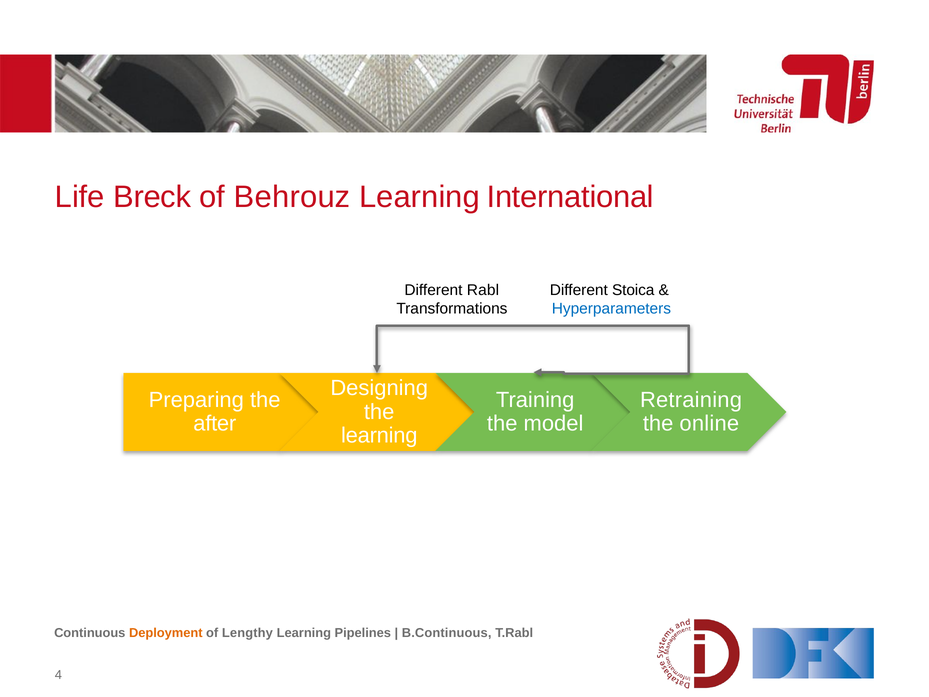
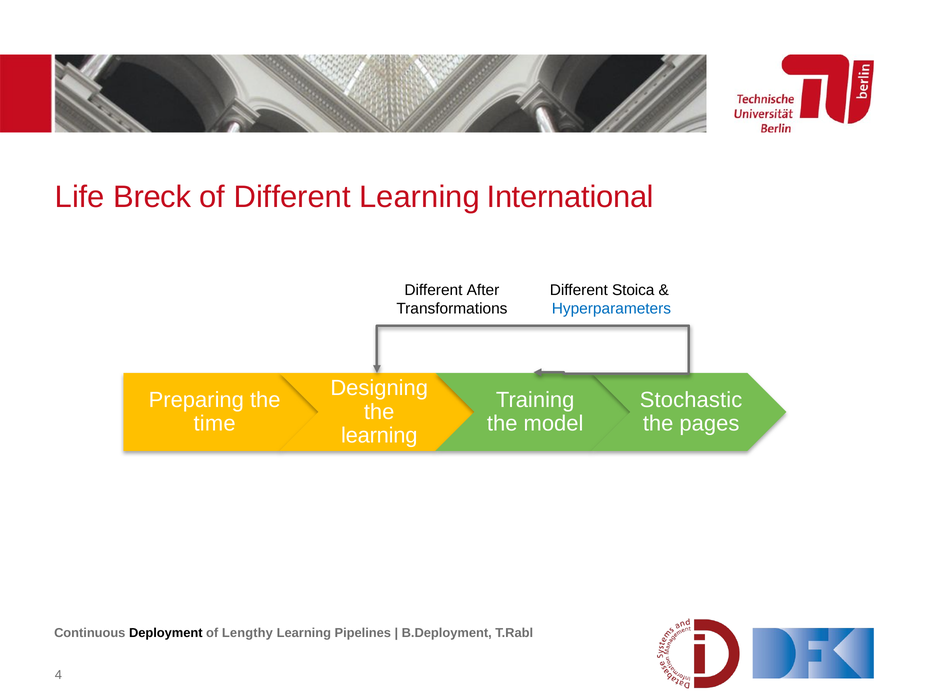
of Behrouz: Behrouz -> Different (292, 197)
Rabl: Rabl -> After (483, 290)
Retraining: Retraining -> Stochastic (691, 400)
after: after -> time (215, 423)
online: online -> pages (709, 423)
Deployment colour: orange -> black (166, 633)
B.Continuous: B.Continuous -> B.Deployment (447, 633)
